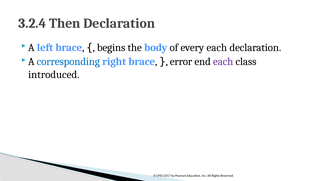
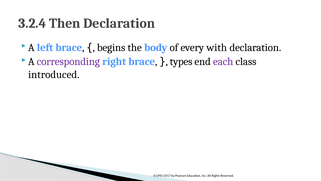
every each: each -> with (217, 47)
corresponding colour: blue -> purple (68, 62)
error: error -> types (181, 62)
